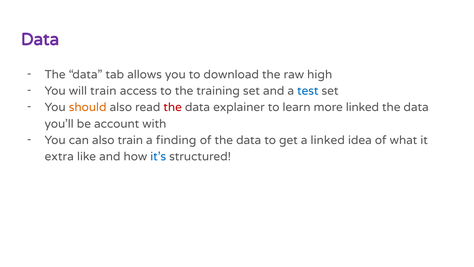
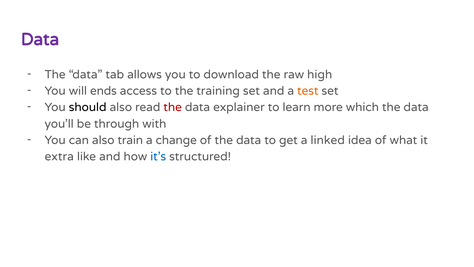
will train: train -> ends (103, 91)
test colour: blue -> orange (308, 91)
should colour: orange -> black (88, 107)
more linked: linked -> which (362, 107)
account: account -> through (117, 124)
finding: finding -> change (176, 140)
